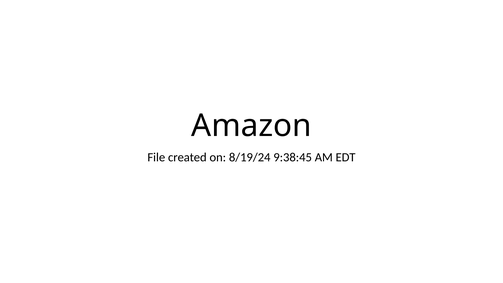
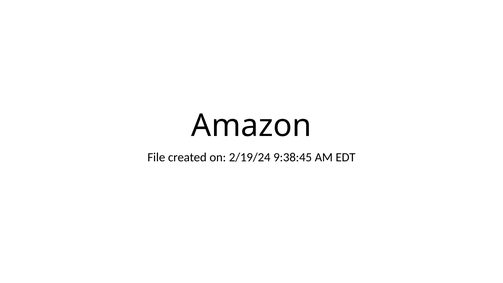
8/19/24: 8/19/24 -> 2/19/24 (250, 157)
